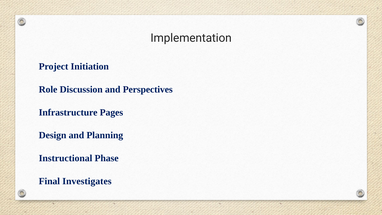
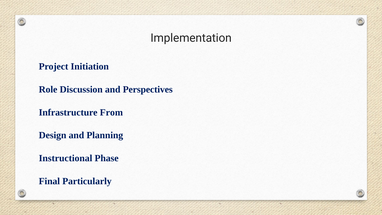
Pages: Pages -> From (111, 112)
Investigates: Investigates -> Particularly (87, 181)
